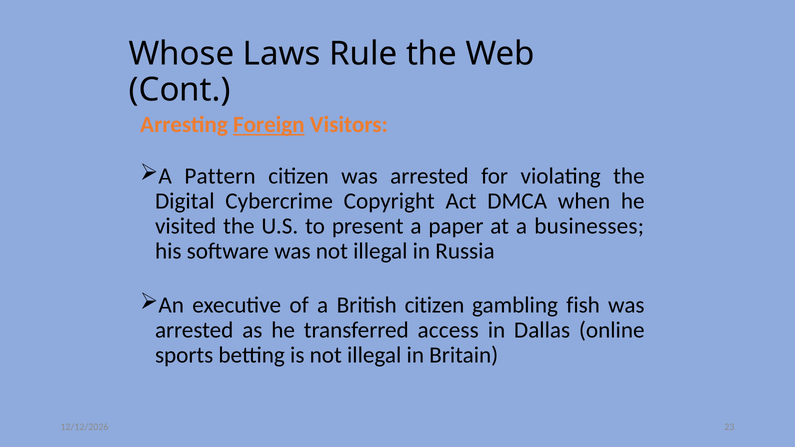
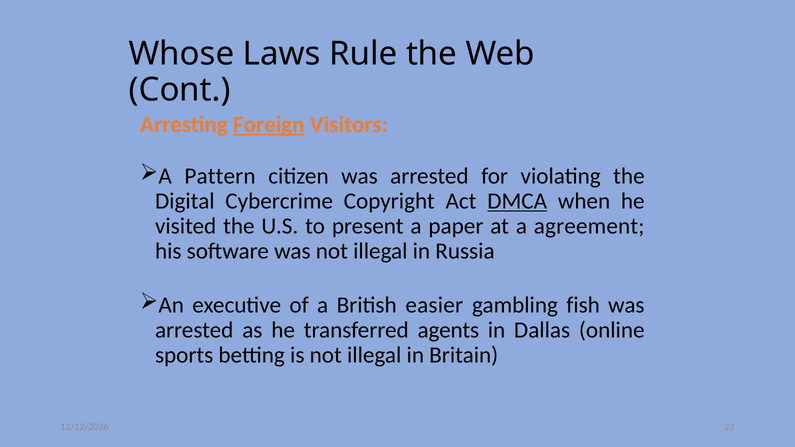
DMCA underline: none -> present (517, 201)
businesses: businesses -> agreement (589, 226)
British citizen: citizen -> easier (434, 305)
access: access -> agents (448, 330)
